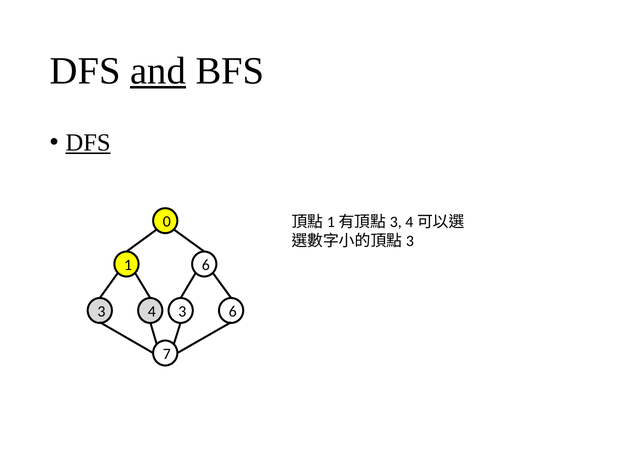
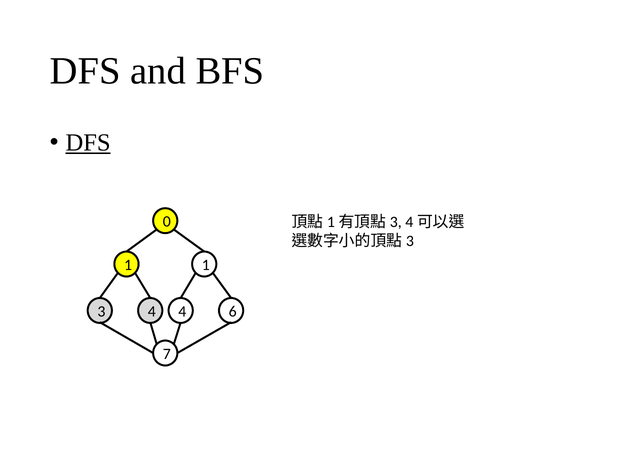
and underline: present -> none (158, 71)
1 6: 6 -> 1 (206, 265)
4 3: 3 -> 4 (182, 312)
